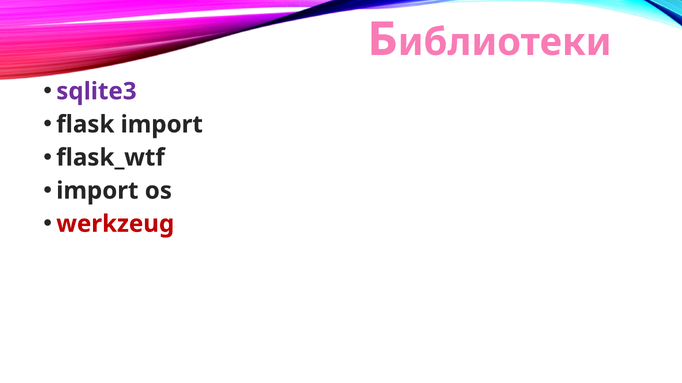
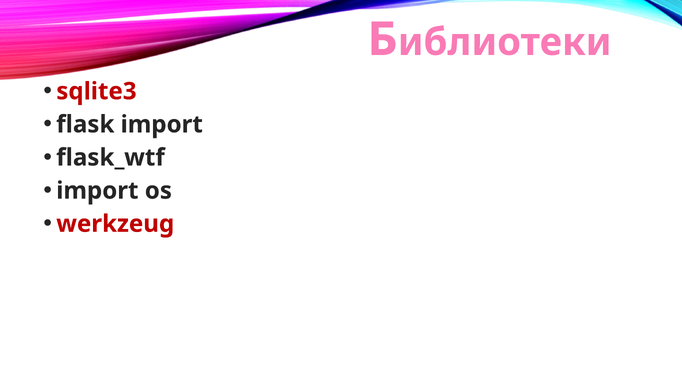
sqlite3 colour: purple -> red (96, 91)
